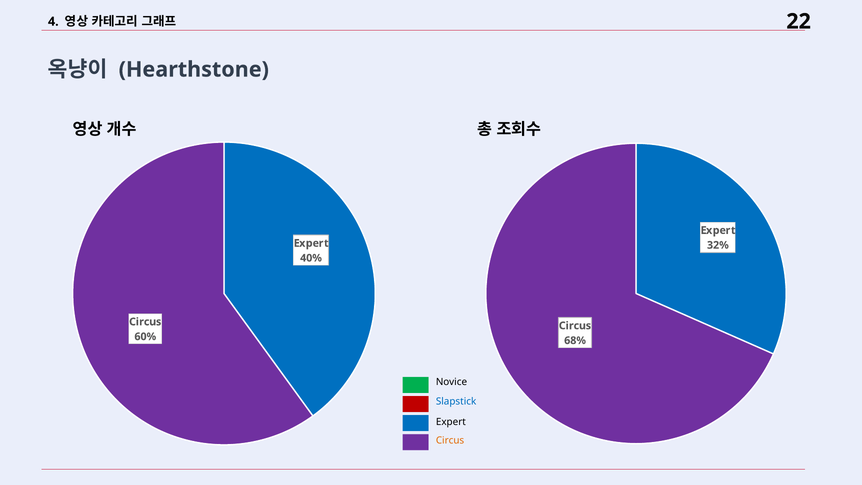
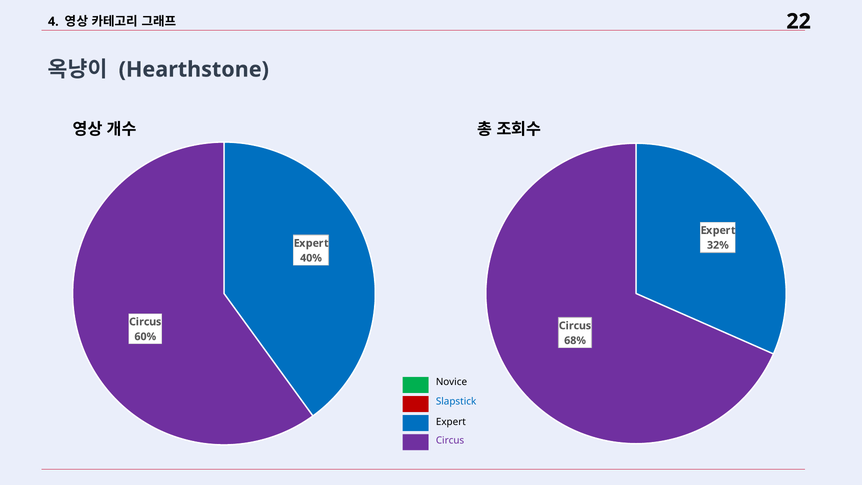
Circus colour: orange -> purple (450, 441)
